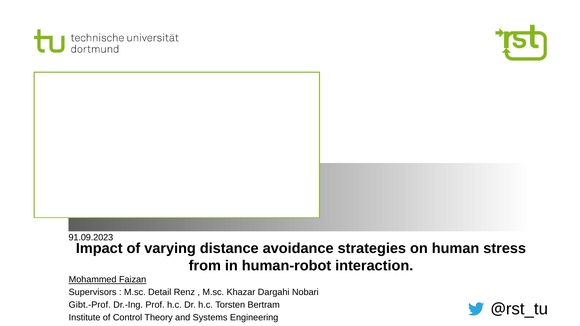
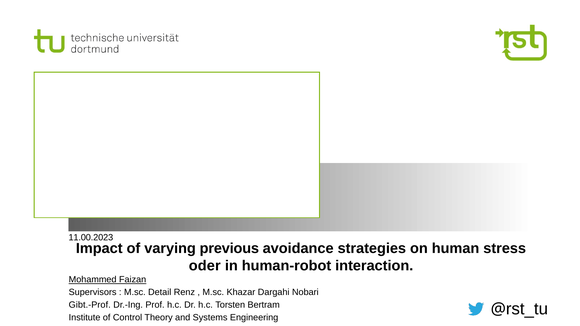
91.09.2023: 91.09.2023 -> 11.00.2023 (91, 238)
distance: distance -> previous (229, 249)
from: from -> oder (205, 266)
